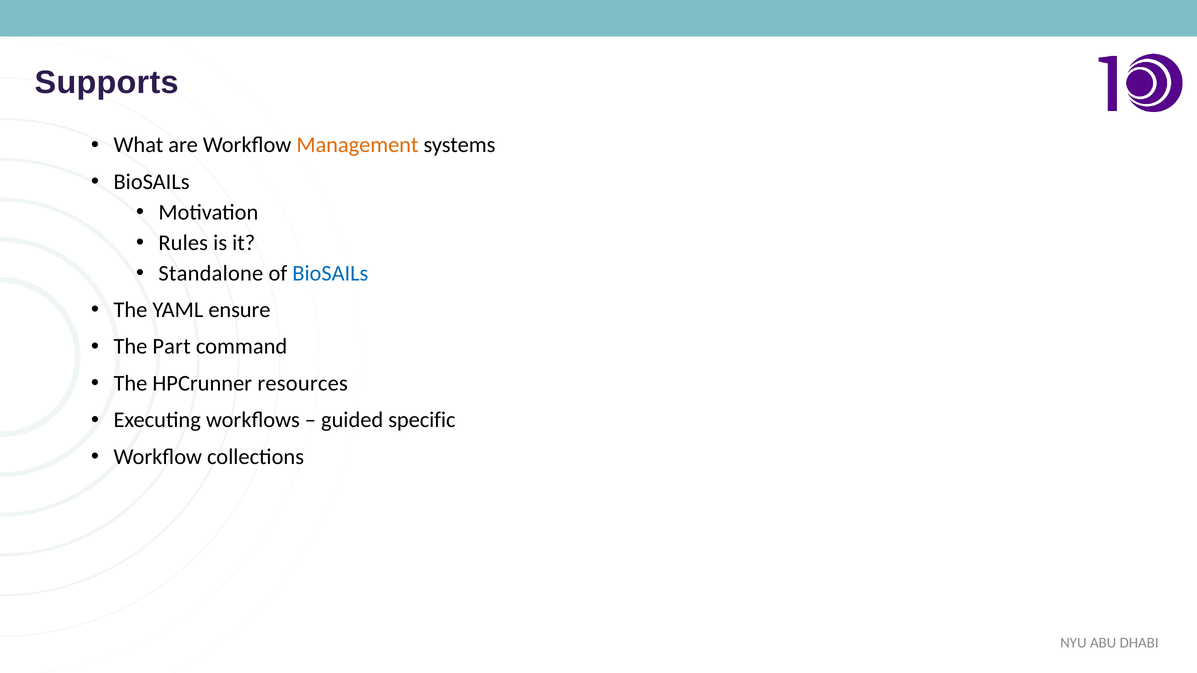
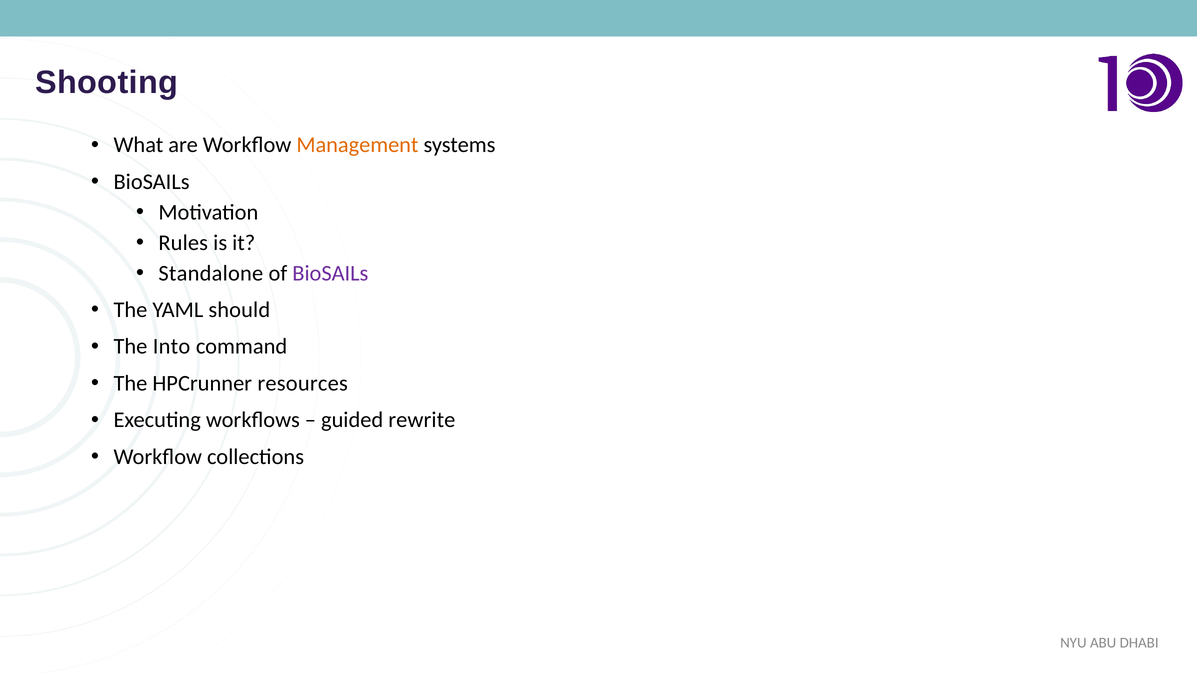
Supports: Supports -> Shooting (107, 82)
BioSAILs colour: blue -> purple (330, 273)
ensure: ensure -> should (239, 310)
Part: Part -> Into (172, 347)
specific: specific -> rewrite (422, 420)
